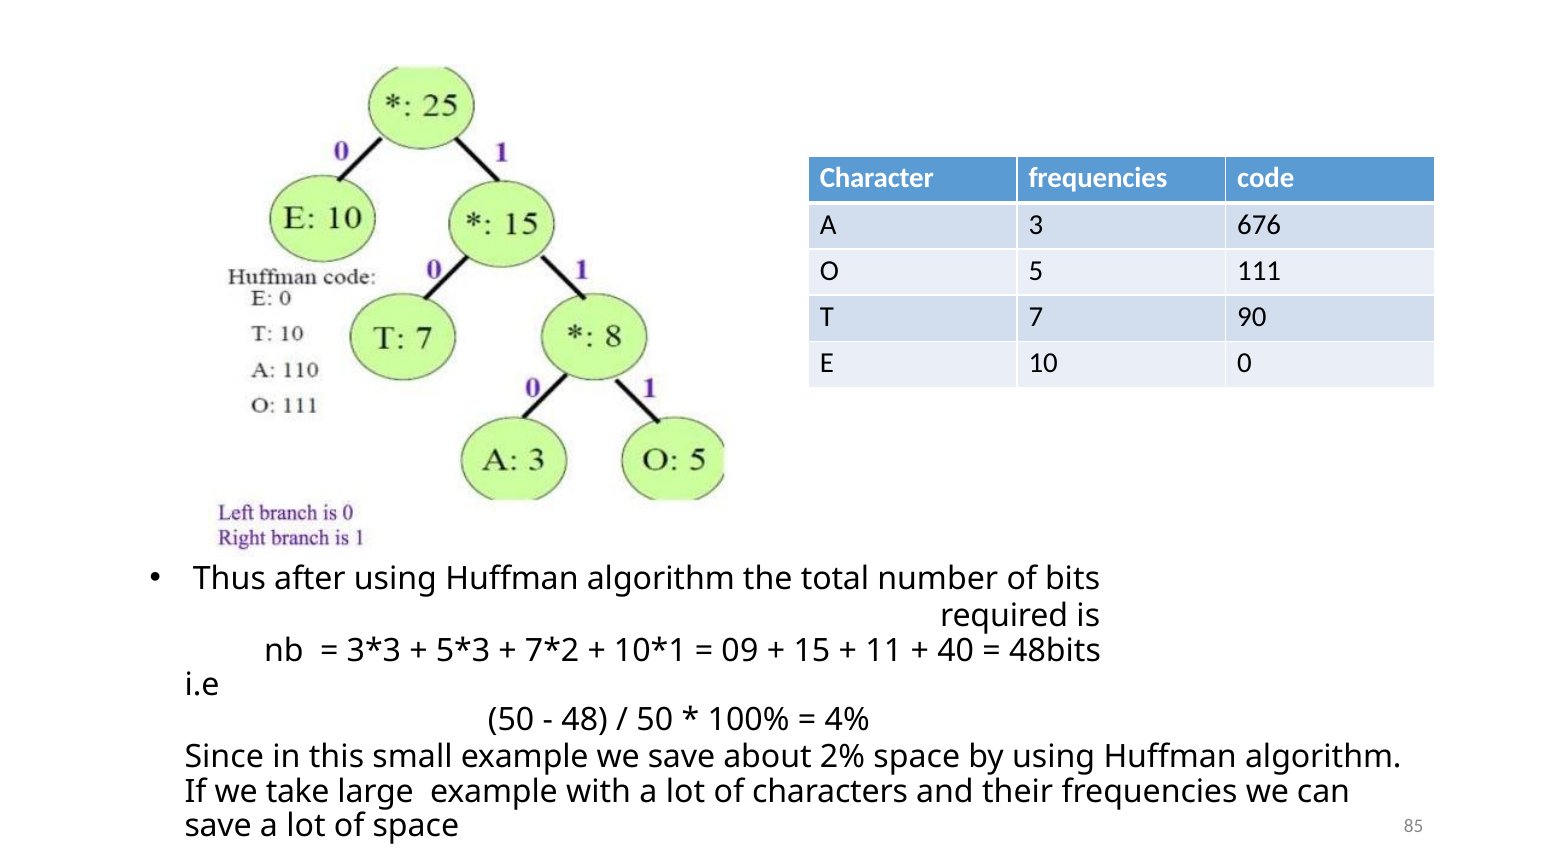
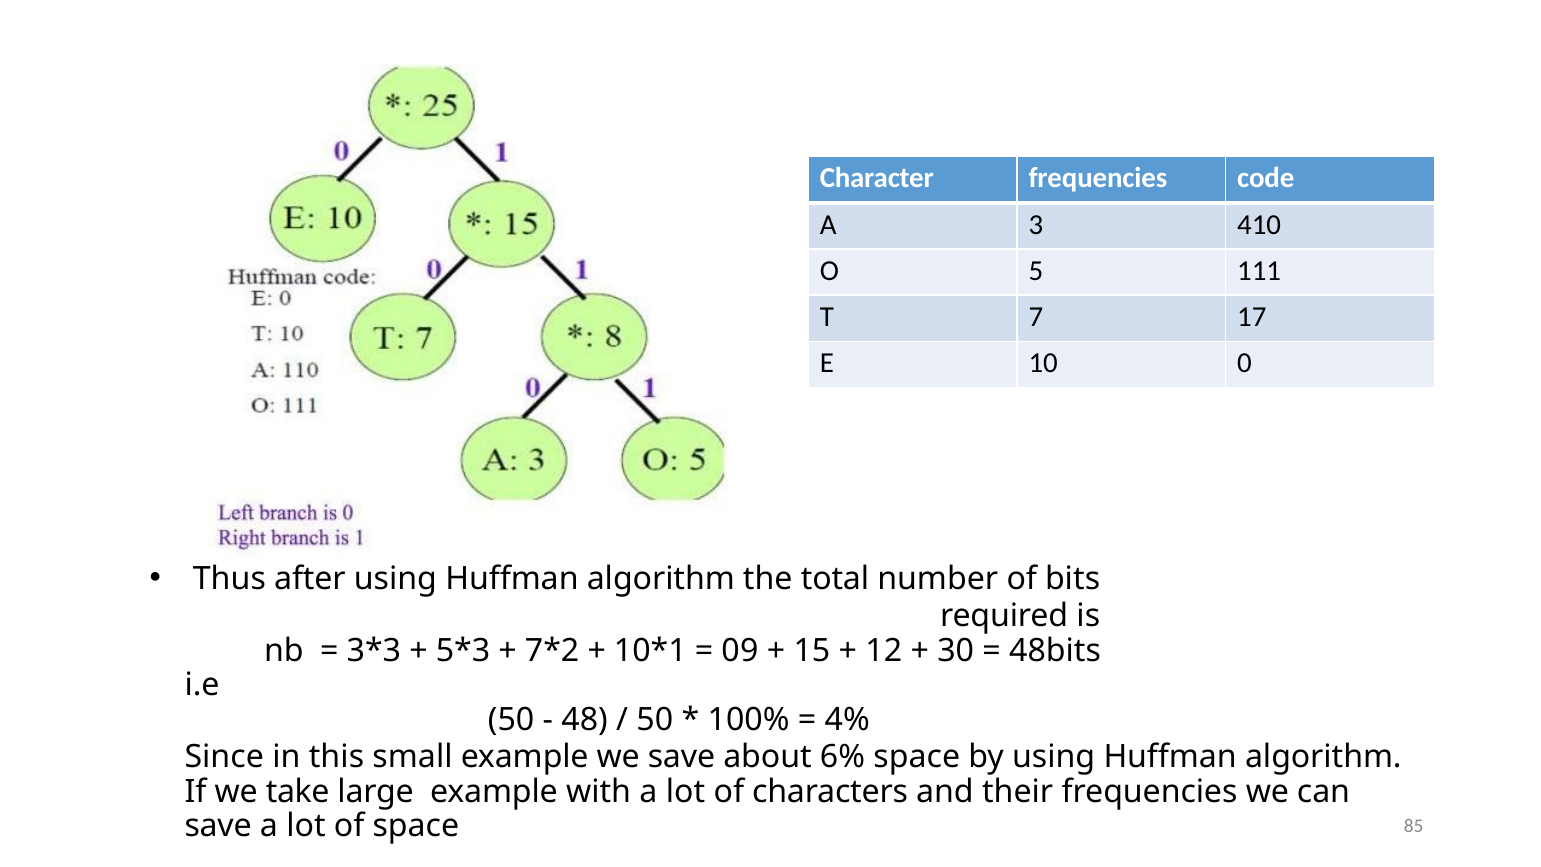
676: 676 -> 410 (1259, 224)
90: 90 -> 17 (1252, 317)
11: 11 -> 12 (884, 650)
40: 40 -> 30 (956, 650)
2%: 2% -> 6% (843, 757)
